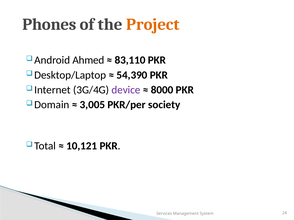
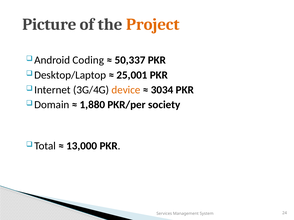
Phones: Phones -> Picture (49, 24)
Ahmed: Ahmed -> Coding (88, 60)
83,110: 83,110 -> 50,337 (130, 60)
54,390: 54,390 -> 25,001 (132, 75)
device colour: purple -> orange (126, 90)
8000: 8000 -> 3034 (162, 90)
3,005: 3,005 -> 1,880 (92, 105)
10,121: 10,121 -> 13,000 (82, 146)
